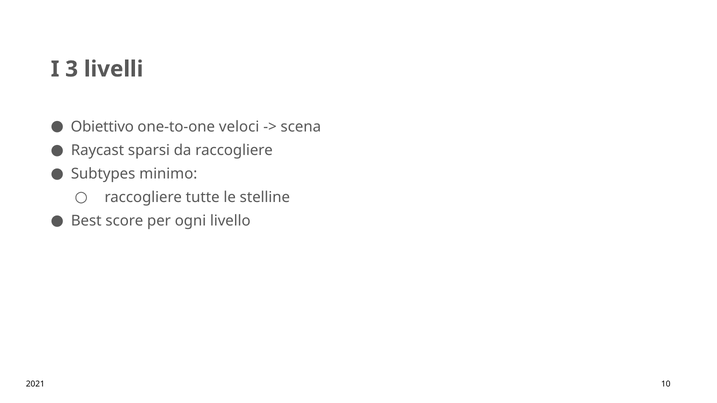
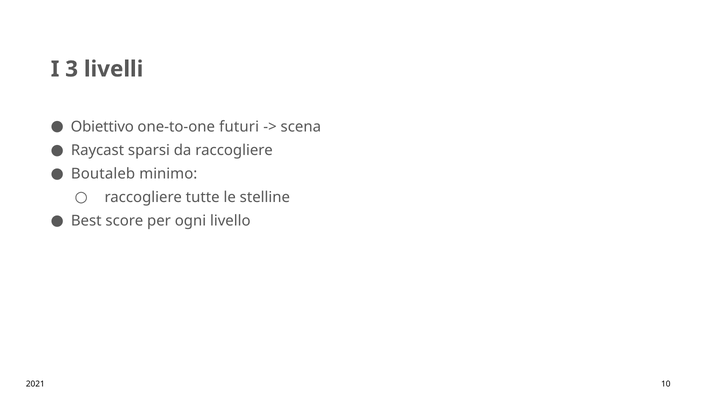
veloci: veloci -> futuri (239, 127)
Subtypes: Subtypes -> Boutaleb (103, 174)
